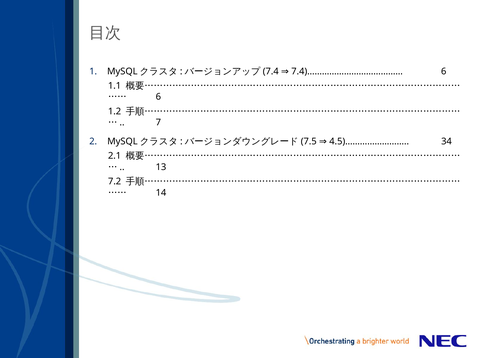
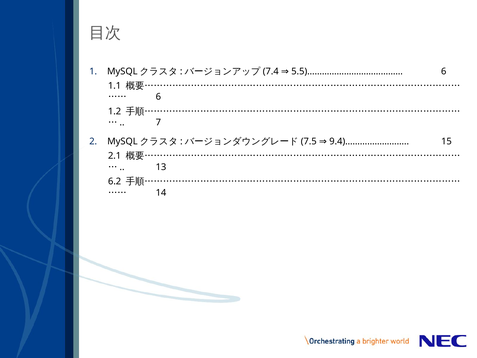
7.4)…………………………………: 7.4)………………………………… -> 5.5)………………………………… (347, 71)
34: 34 -> 15 (446, 141)
4.5)……………………: 4.5)…………………… -> 9.4)…………………… (369, 141)
7.2: 7.2 -> 6.2 (115, 181)
